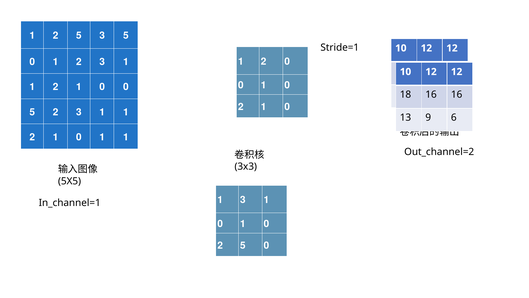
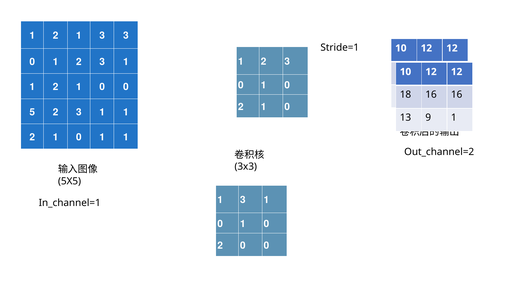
5: 5 -> 1 (79, 36)
3 5: 5 -> 3 (126, 36)
0: 0 -> 3 (287, 61)
9 6: 6 -> 1 (454, 117)
5: 5 -> 0 (243, 245)
